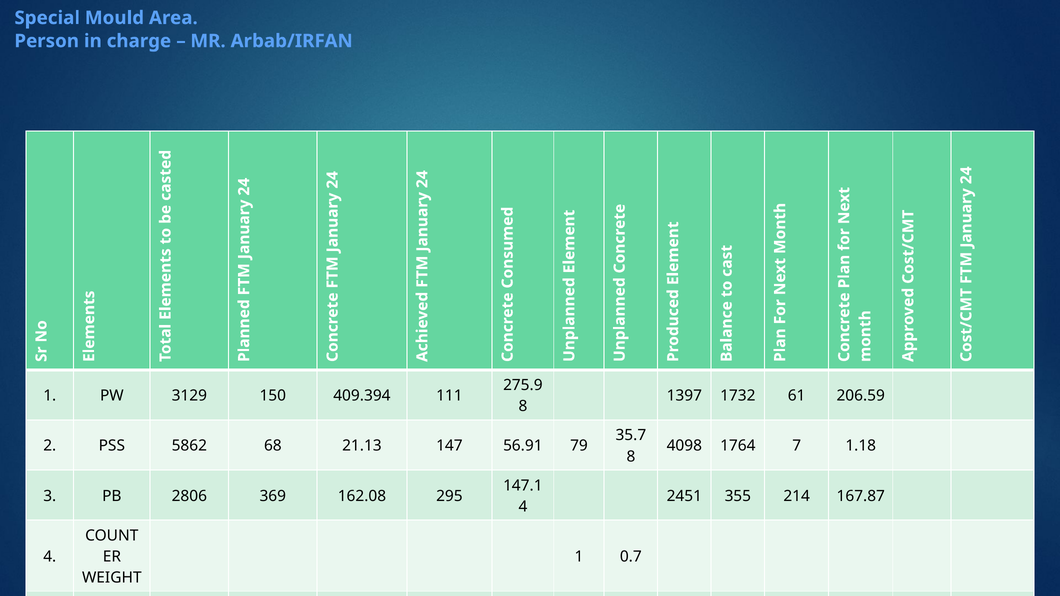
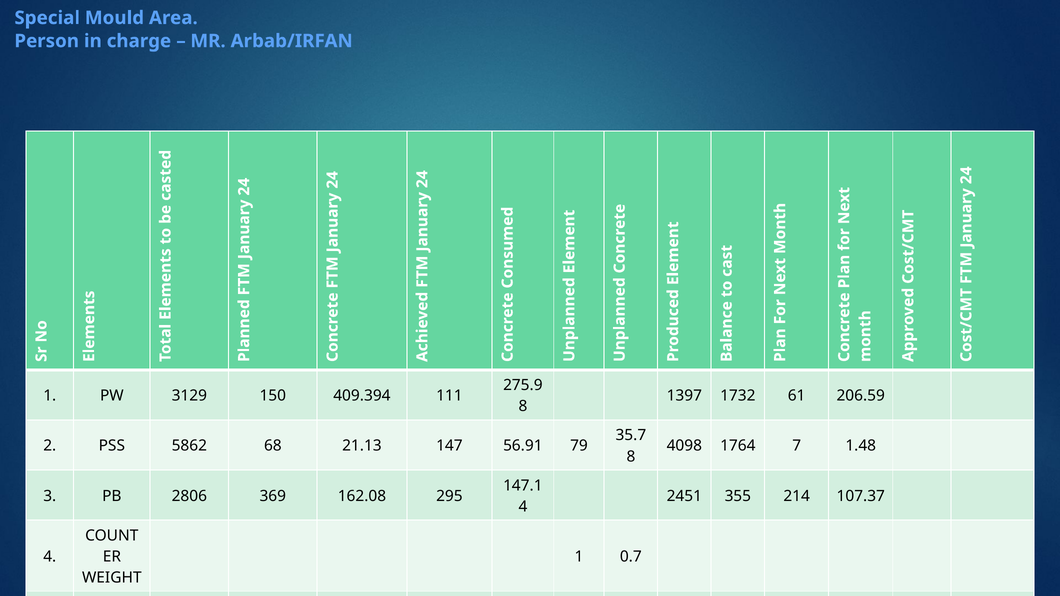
1.18: 1.18 -> 1.48 (861, 446)
167.87: 167.87 -> 107.37 (861, 496)
